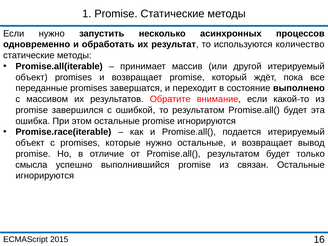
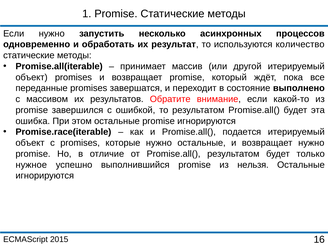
возвращает вывод: вывод -> нужно (311, 143)
смысла: смысла -> нужное (31, 165)
связан: связан -> нельзя (253, 165)
